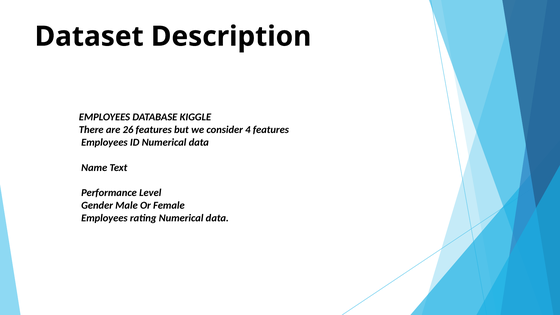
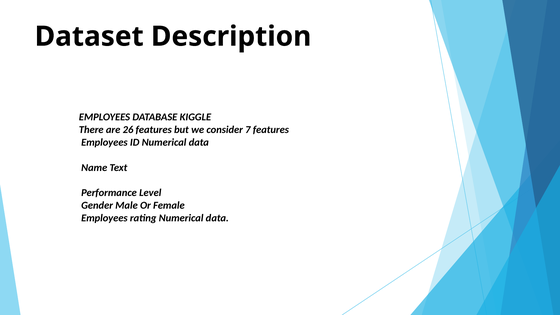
4: 4 -> 7 (248, 130)
